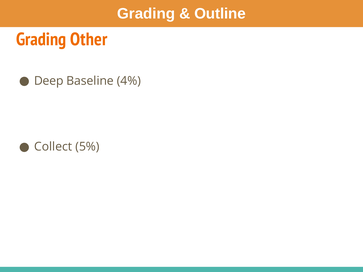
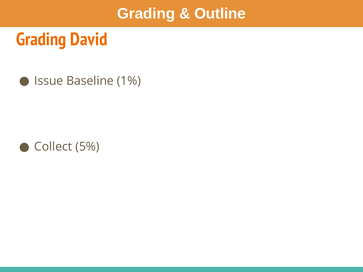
Other: Other -> David (89, 39)
Deep: Deep -> Issue (49, 81)
4%: 4% -> 1% (129, 81)
